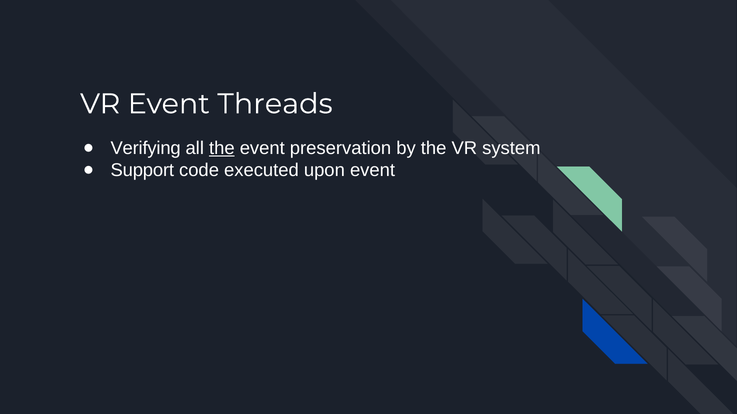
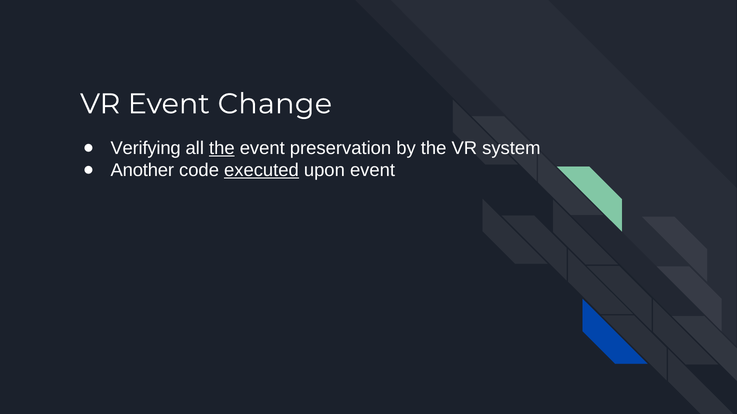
Threads: Threads -> Change (275, 104)
Support: Support -> Another (142, 170)
executed underline: none -> present (261, 170)
